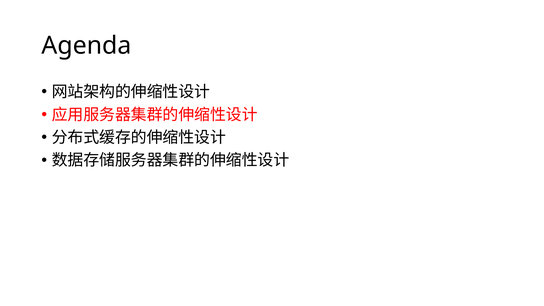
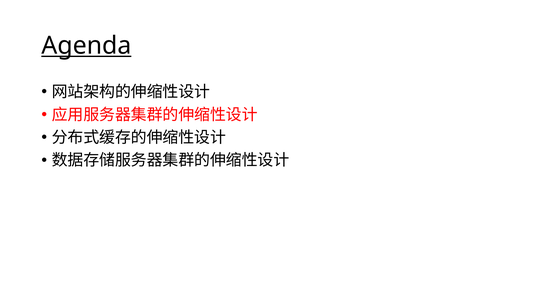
Agenda underline: none -> present (86, 46)
